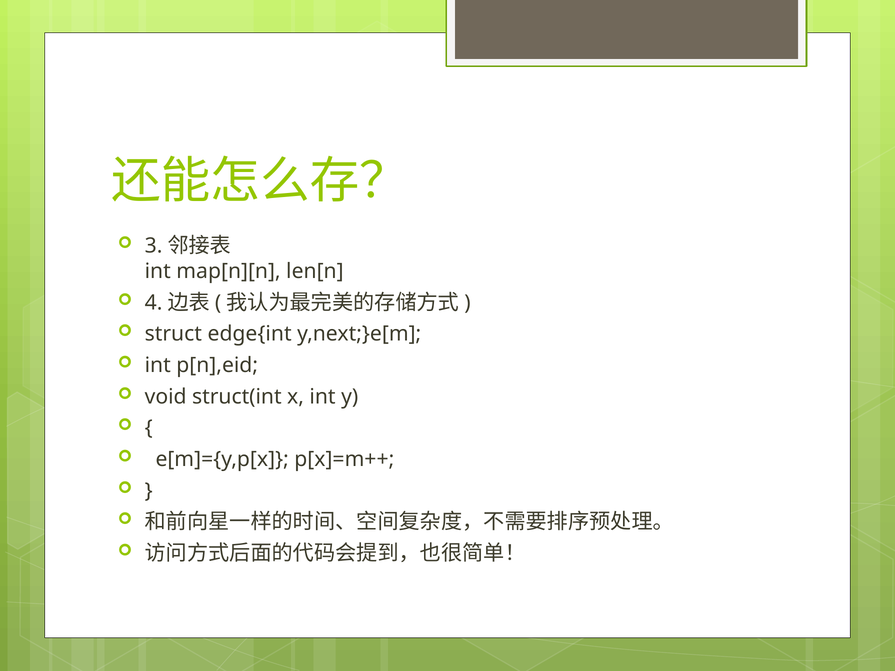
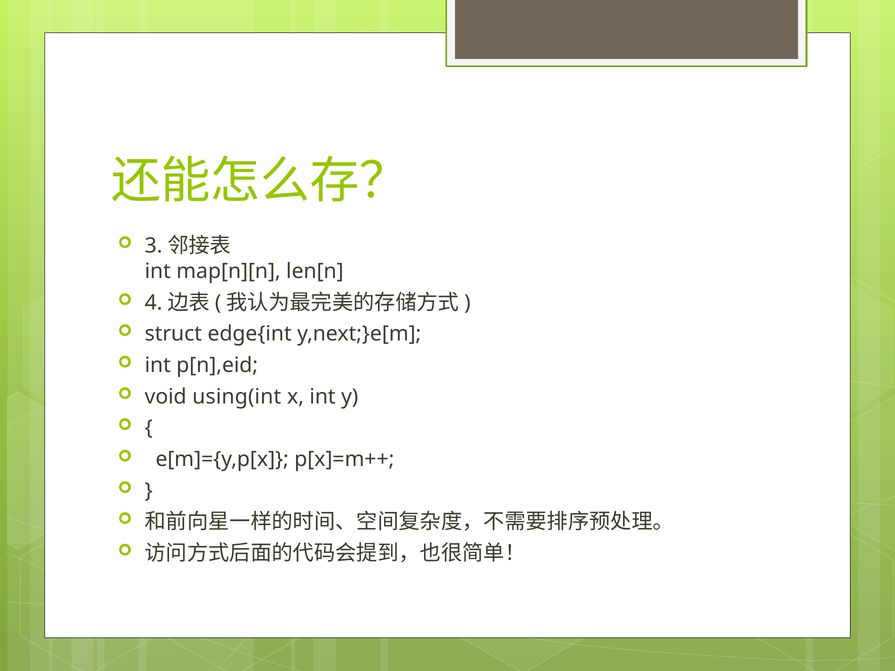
struct(int: struct(int -> using(int (237, 397)
